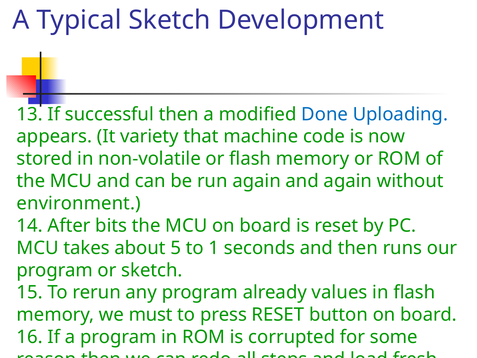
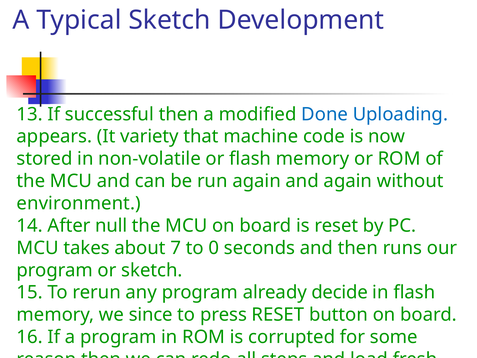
bits: bits -> null (111, 226)
5: 5 -> 7 (176, 248)
1: 1 -> 0 (214, 248)
values: values -> decide (340, 292)
must: must -> since (151, 315)
